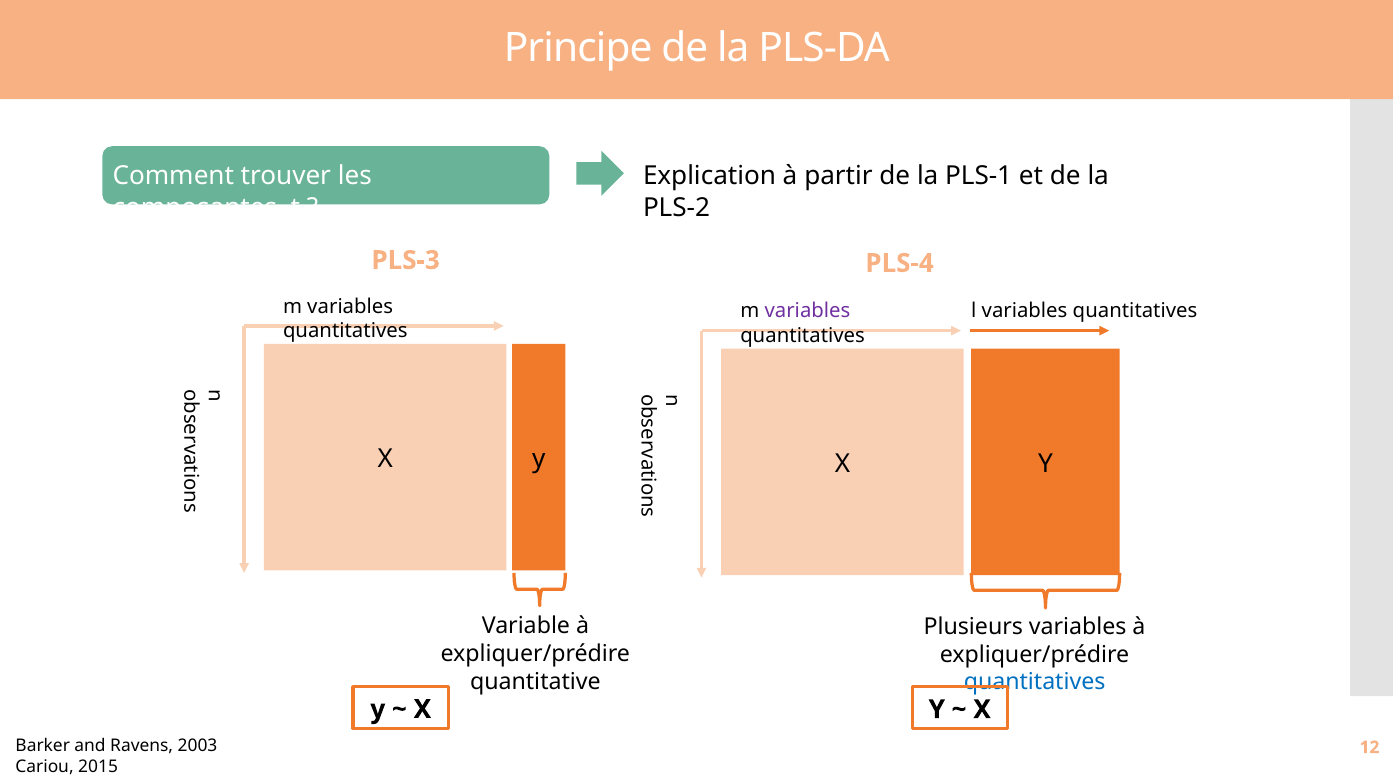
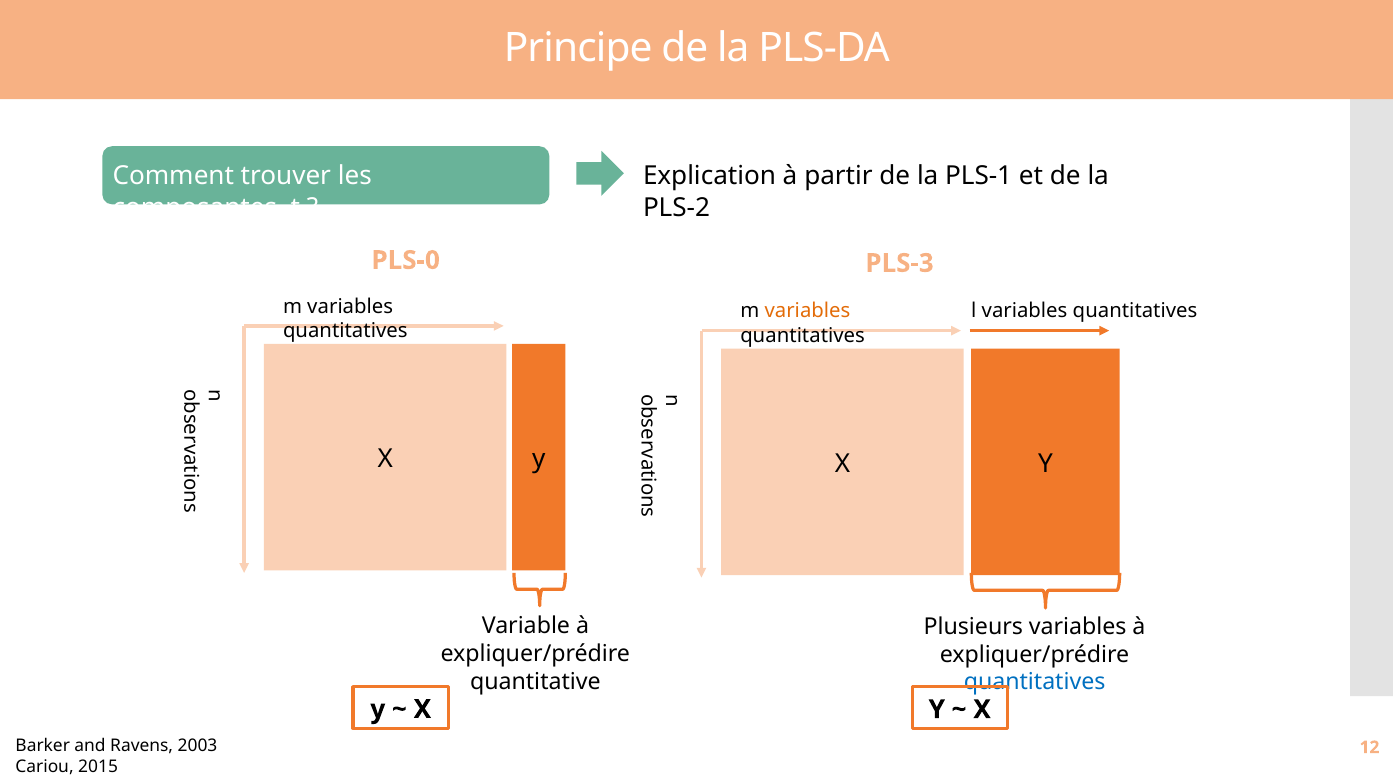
PLS-3: PLS-3 -> PLS-0 (406, 260)
PLS-4: PLS-4 -> PLS-3 (900, 263)
variables colour: purple -> orange (807, 311)
